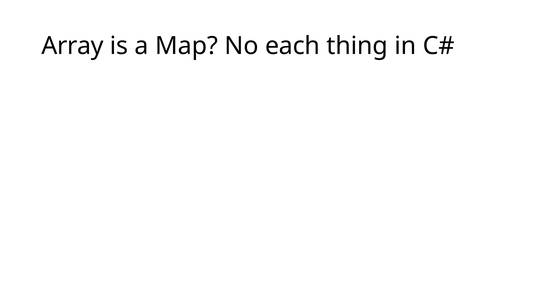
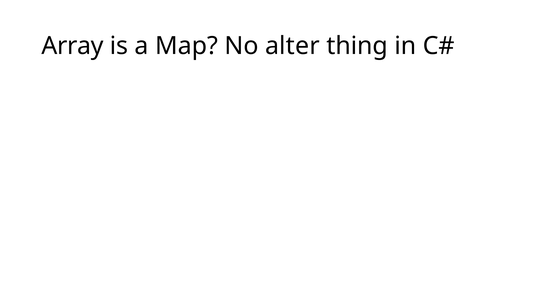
each: each -> alter (292, 46)
